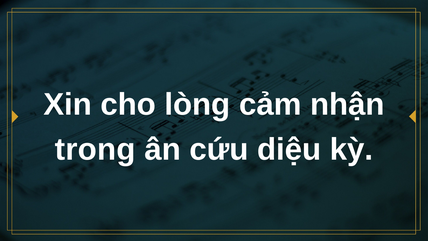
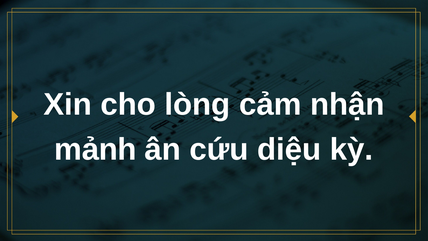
trong: trong -> mảnh (95, 149)
